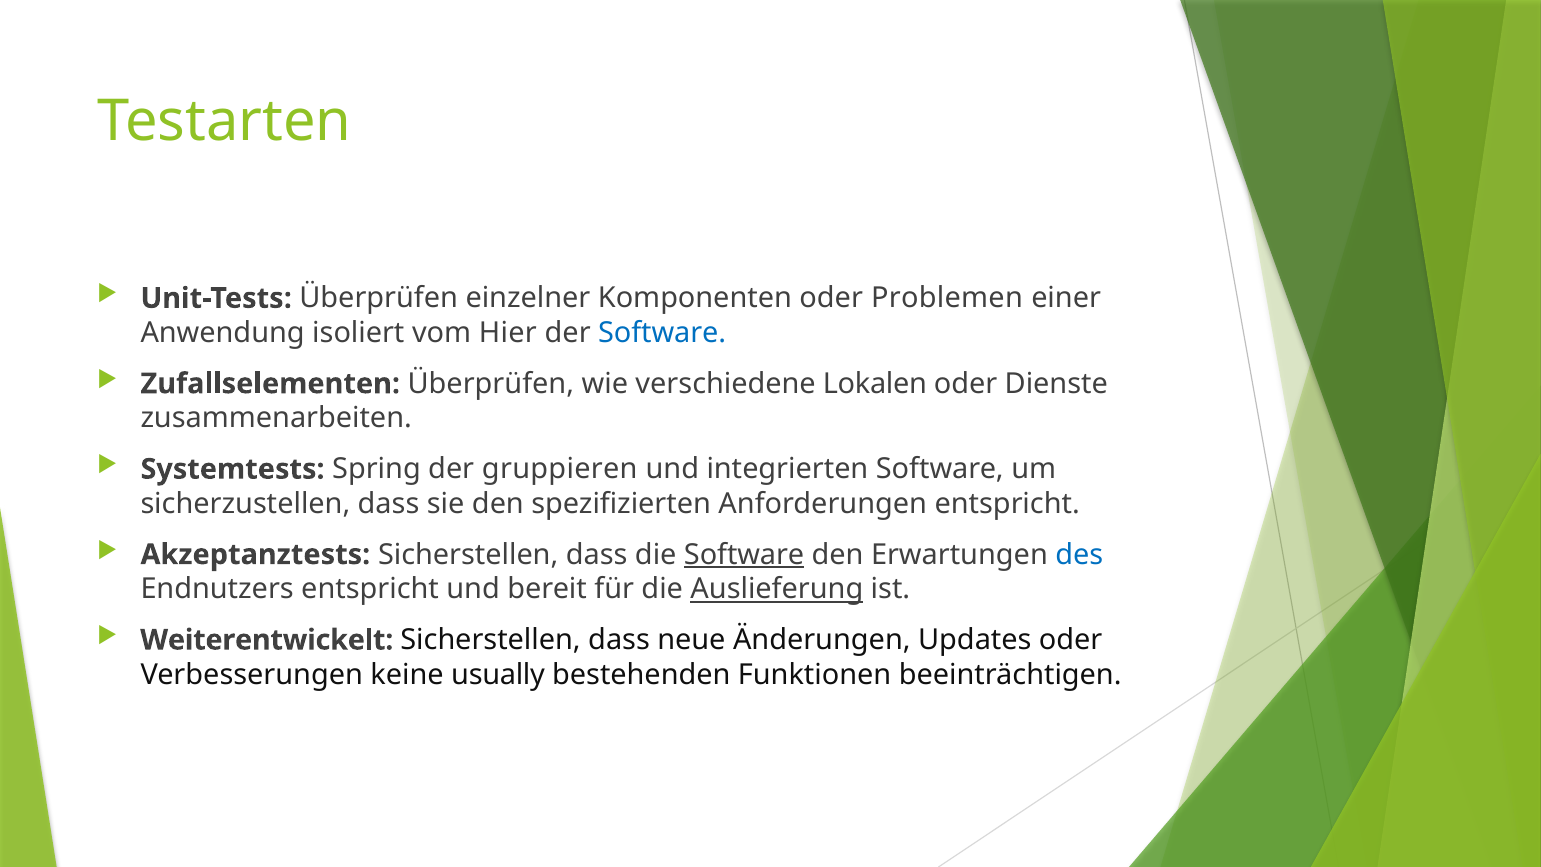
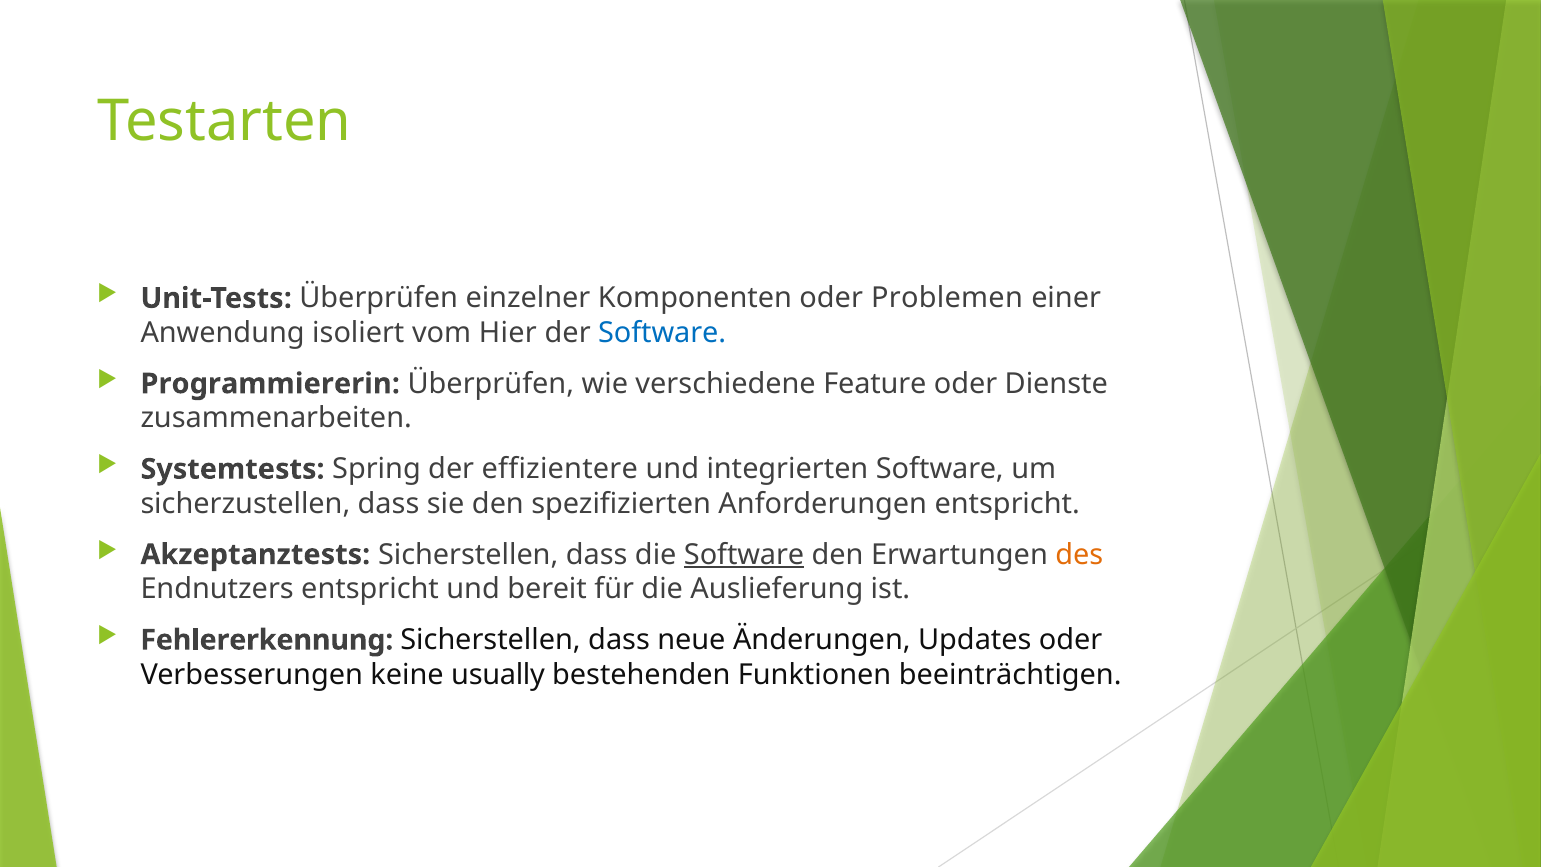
Zufallselementen: Zufallselementen -> Programmiererin (270, 384)
Lokalen: Lokalen -> Feature (875, 384)
gruppieren: gruppieren -> effizientere (560, 469)
des colour: blue -> orange (1079, 554)
Auslieferung underline: present -> none (777, 589)
Weiterentwickelt: Weiterentwickelt -> Fehlererkennung (267, 640)
